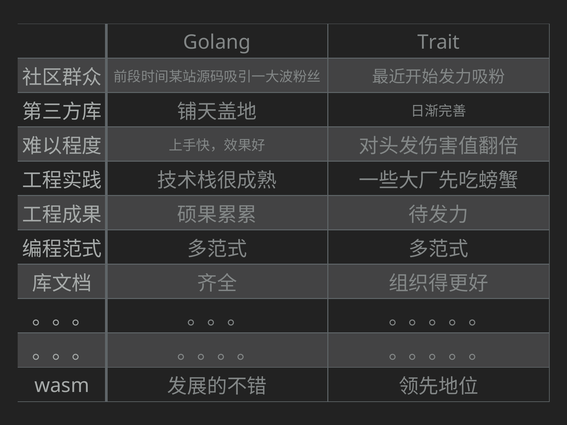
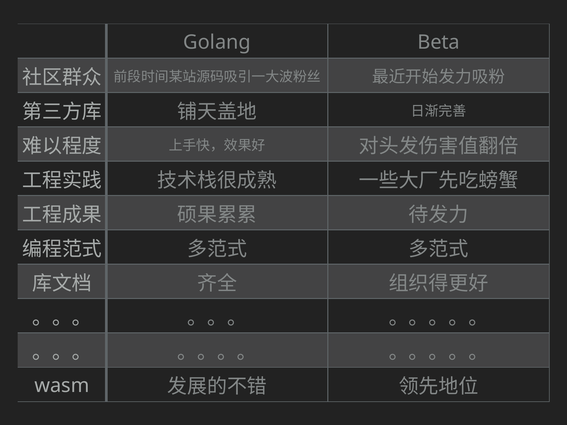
Trait: Trait -> Beta (439, 42)
